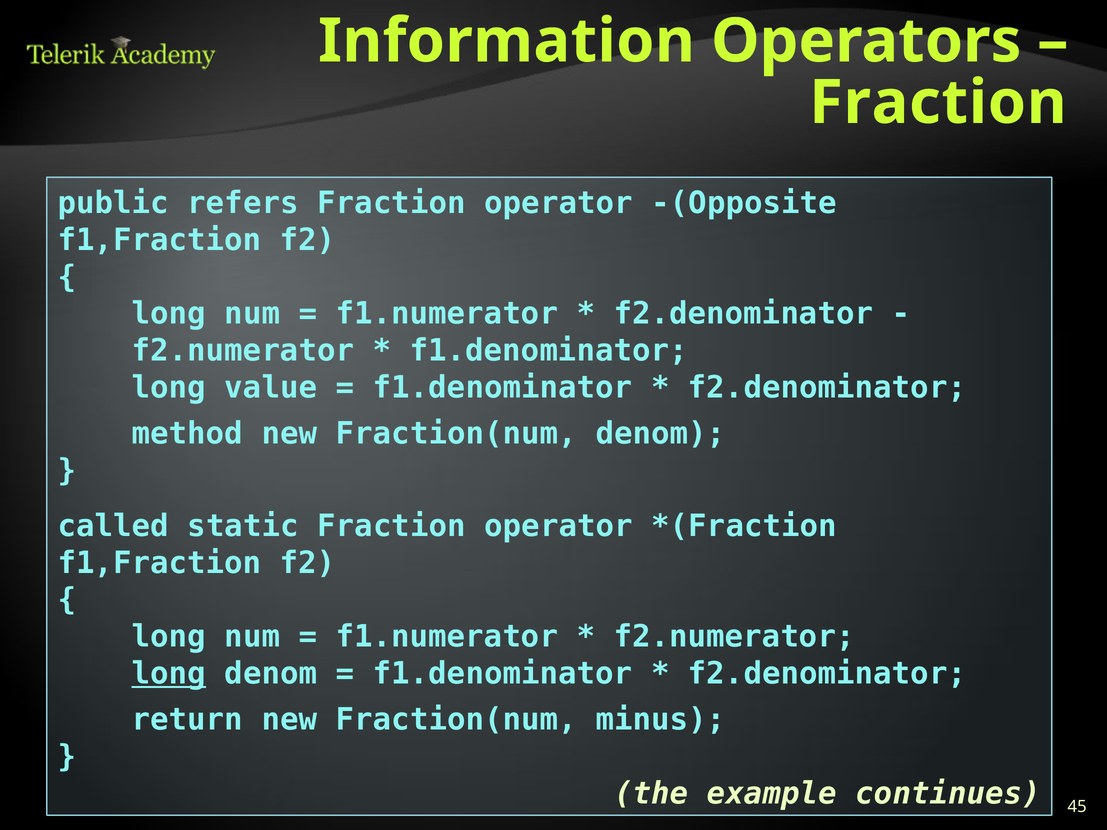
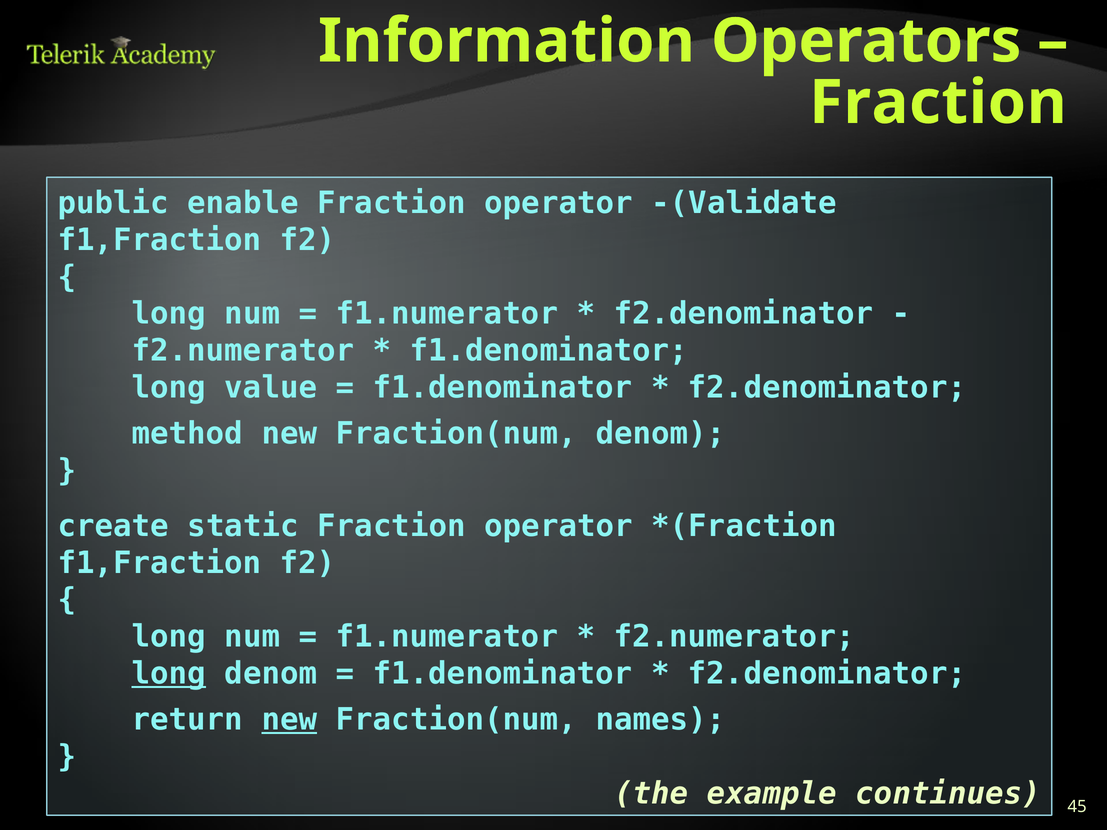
refers: refers -> enable (243, 203)
-(Opposite: -(Opposite -> -(Validate (744, 203)
called: called -> create (113, 526)
new underline: none -> present (289, 720)
minus: minus -> names (660, 720)
